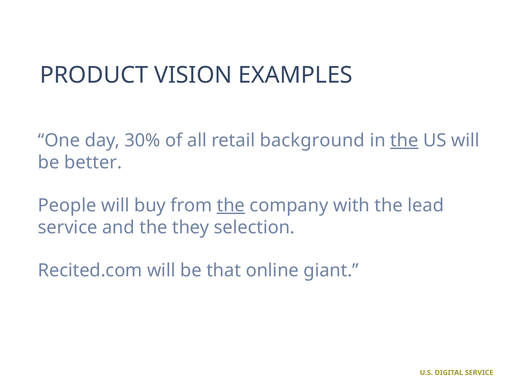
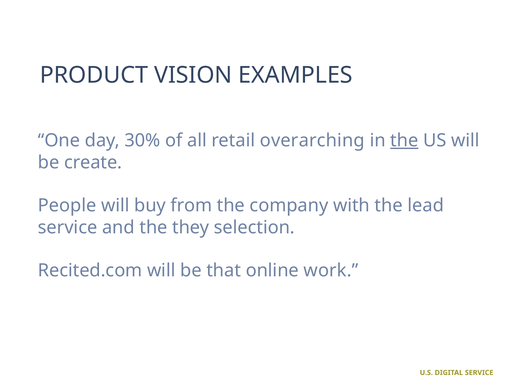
background: background -> overarching (312, 140)
better: better -> create (93, 162)
the underline: present -> none (231, 205)
giant: giant -> work (331, 270)
